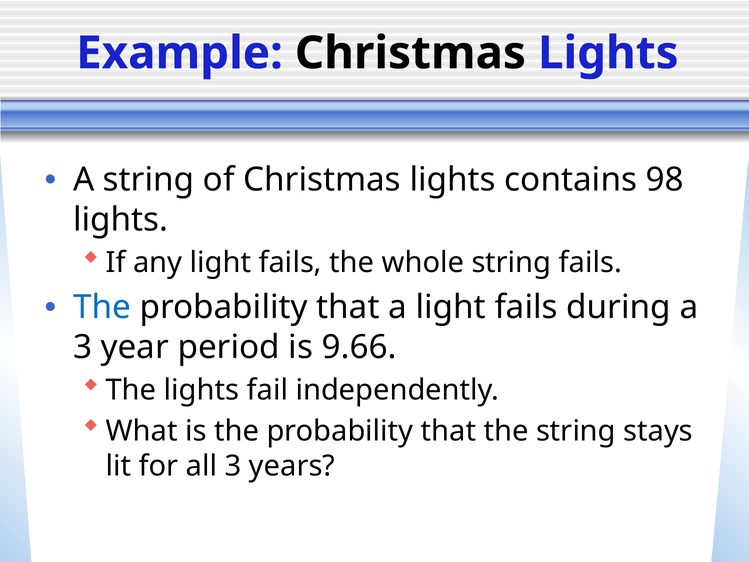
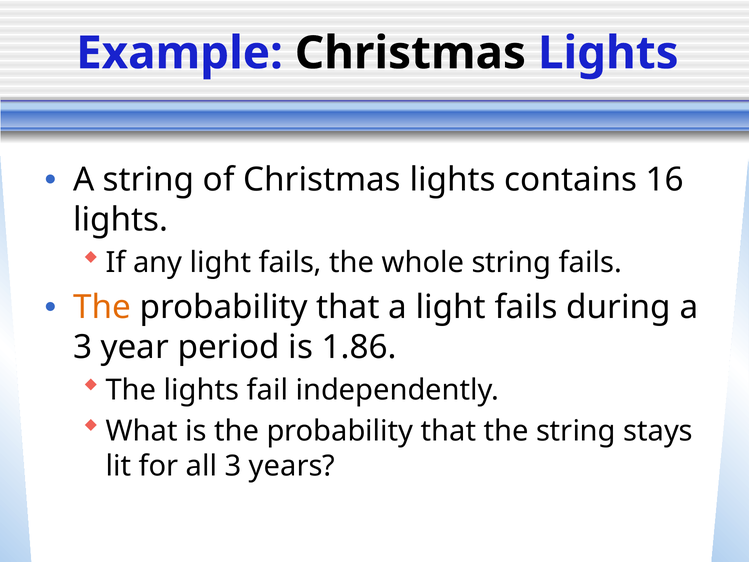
98: 98 -> 16 (665, 180)
The colour: blue -> orange (102, 307)
9.66: 9.66 -> 1.86 (359, 347)
